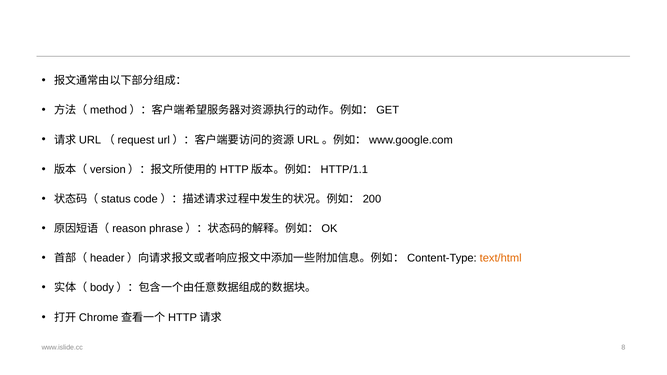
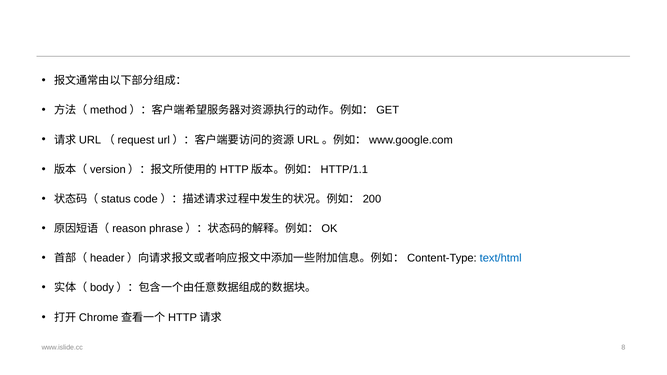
text/html colour: orange -> blue (501, 258)
